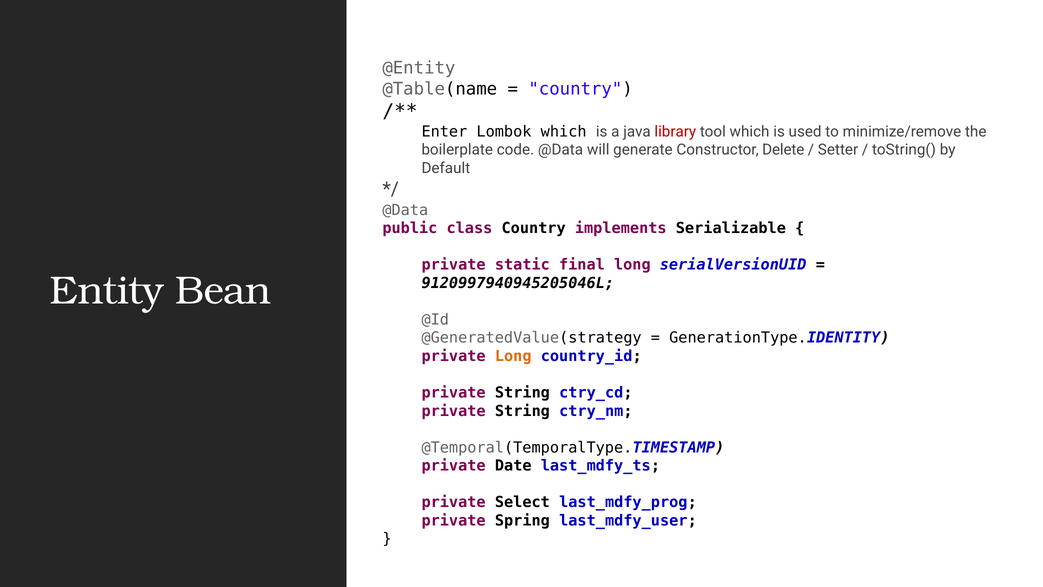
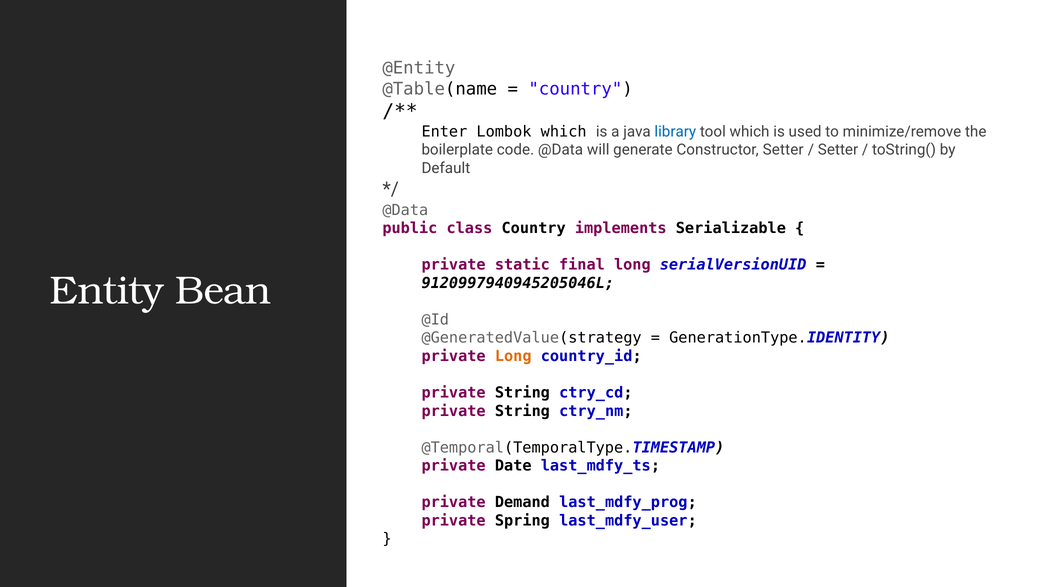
library colour: red -> blue (675, 132)
Constructor Delete: Delete -> Setter (783, 150)
Select: Select -> Demand (522, 502)
